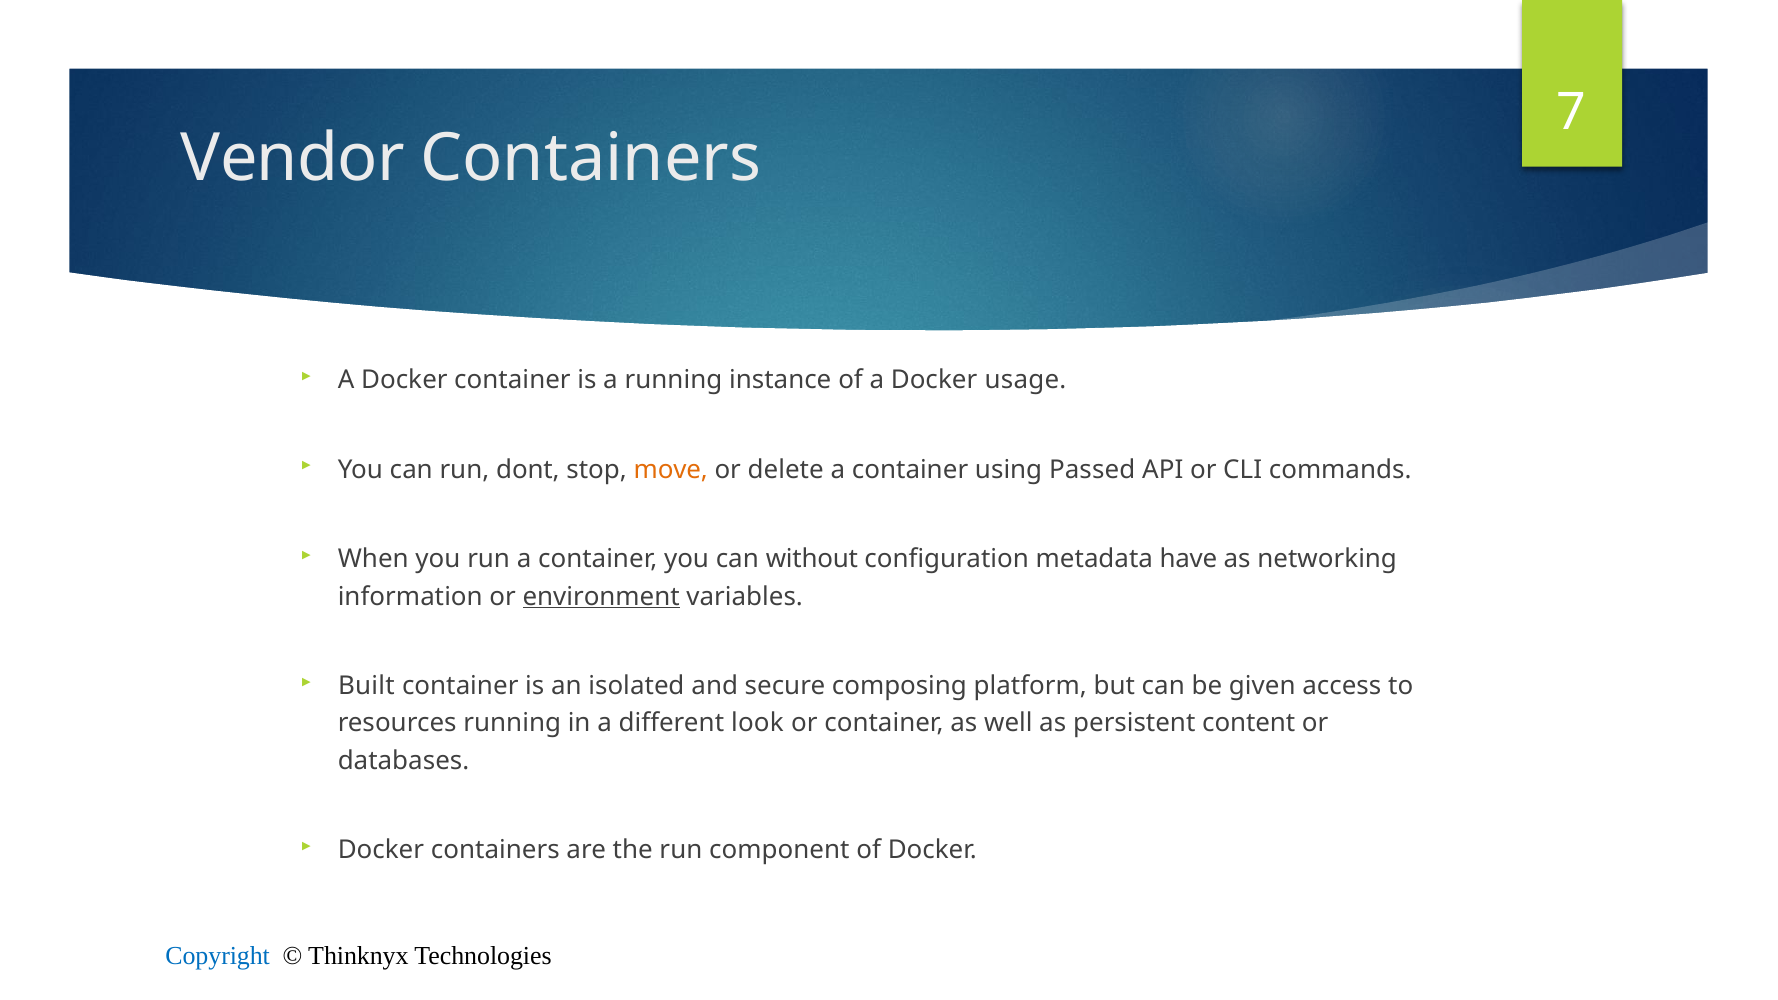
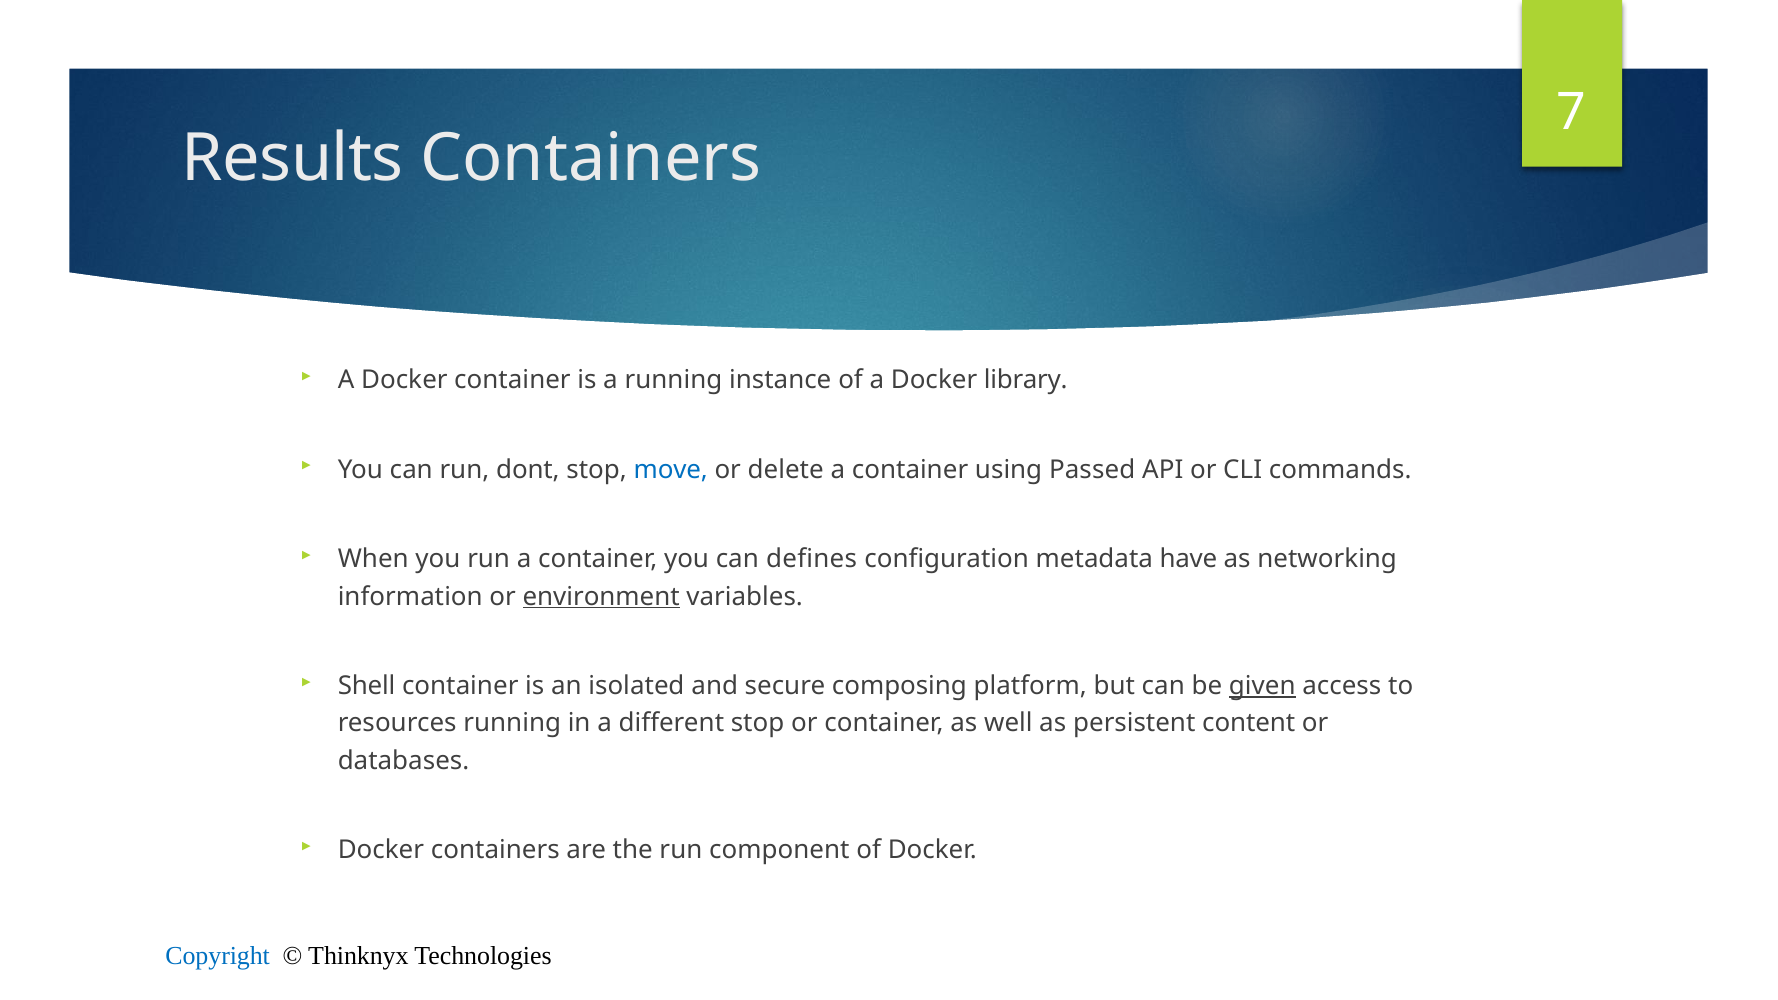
Vendor: Vendor -> Results (293, 158)
usage: usage -> library (1026, 380)
move colour: orange -> blue (671, 470)
without: without -> defines (812, 559)
Built: Built -> Shell (367, 686)
given underline: none -> present (1262, 686)
different look: look -> stop (758, 723)
